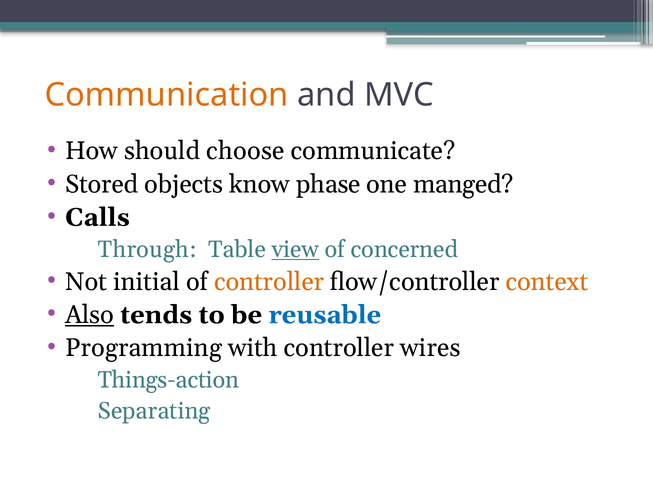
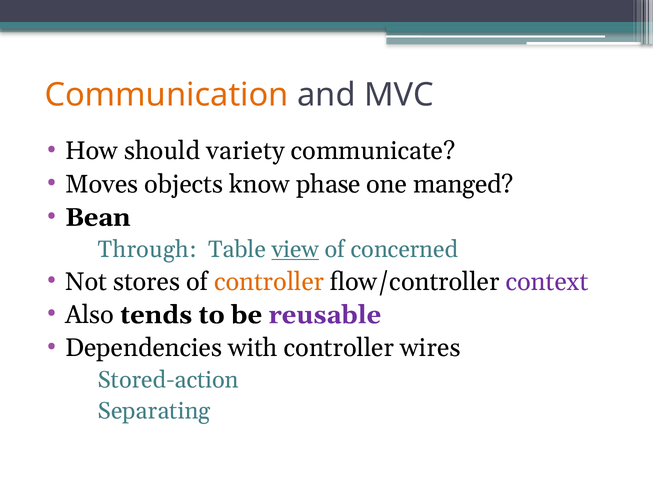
choose: choose -> variety (245, 151)
Stored: Stored -> Moves (102, 184)
Calls: Calls -> Bean (98, 217)
initial: initial -> stores (147, 281)
context colour: orange -> purple (547, 281)
Also underline: present -> none (90, 315)
reusable colour: blue -> purple (325, 315)
Programming: Programming -> Dependencies (144, 348)
Things-action: Things-action -> Stored-action (168, 380)
